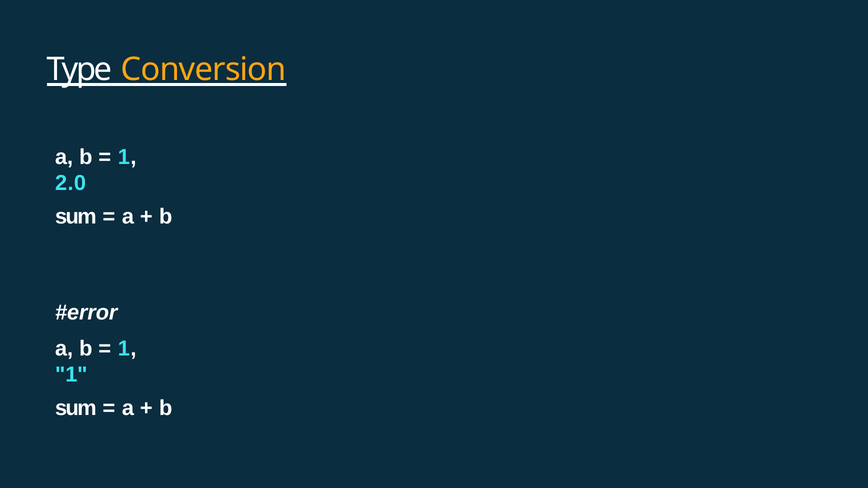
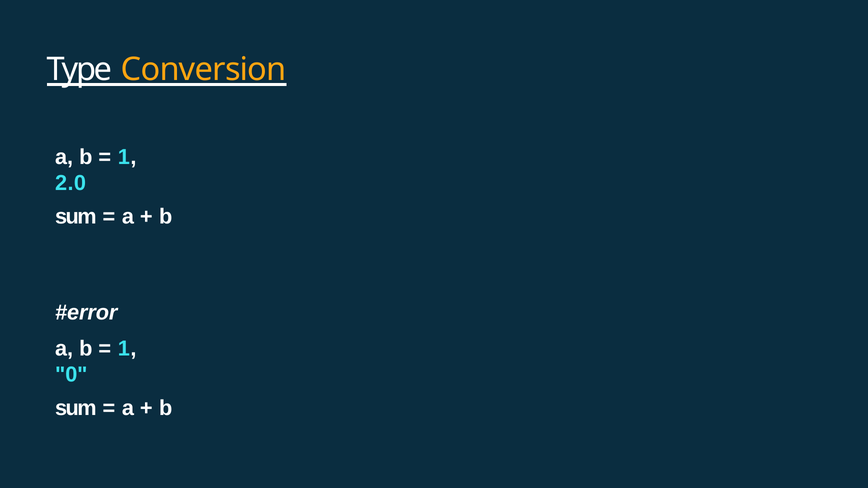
1: 1 -> 0 (71, 375)
